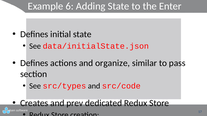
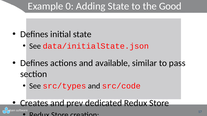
6: 6 -> 0 (70, 6)
Enter: Enter -> Good (170, 6)
organize: organize -> available (113, 63)
